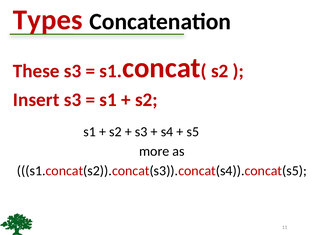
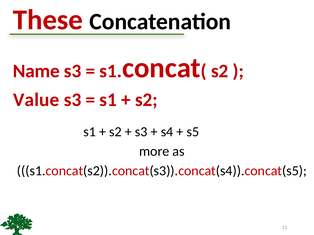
Types: Types -> These (48, 20)
These: These -> Name (36, 71)
Insert: Insert -> Value (36, 100)
